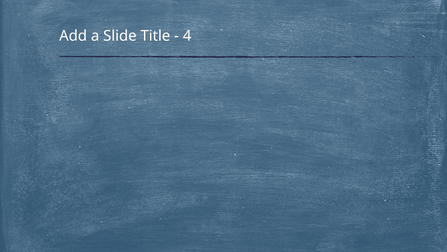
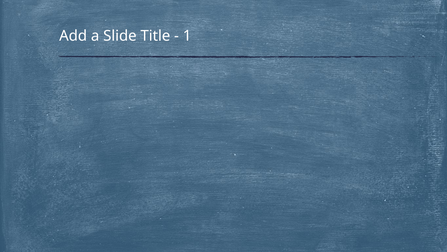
4: 4 -> 1 (187, 36)
